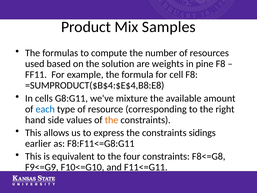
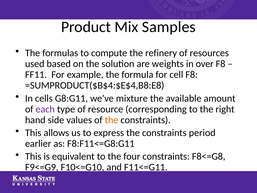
number: number -> refinery (161, 53)
pine: pine -> over (205, 64)
each colour: blue -> purple (45, 109)
sidings: sidings -> period (202, 133)
